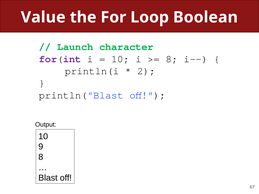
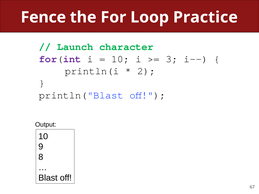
Value: Value -> Fence (43, 17)
Boolean: Boolean -> Practice (205, 17)
8: 8 -> 3 (172, 59)
